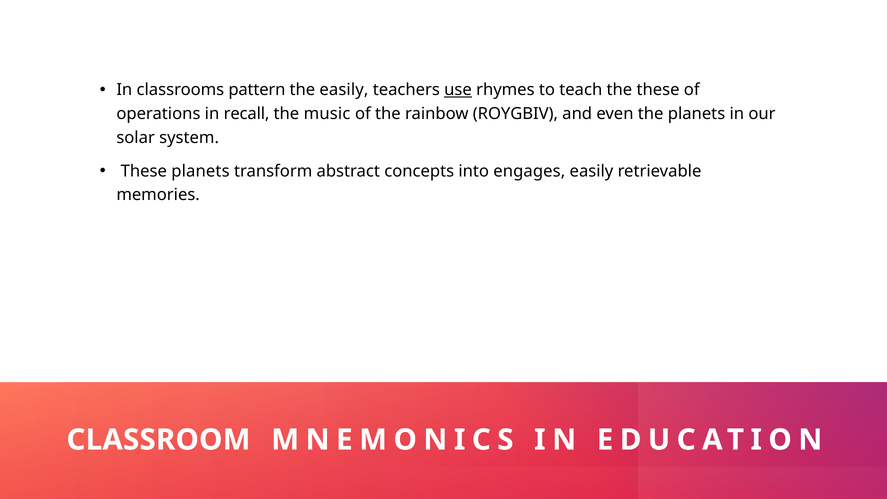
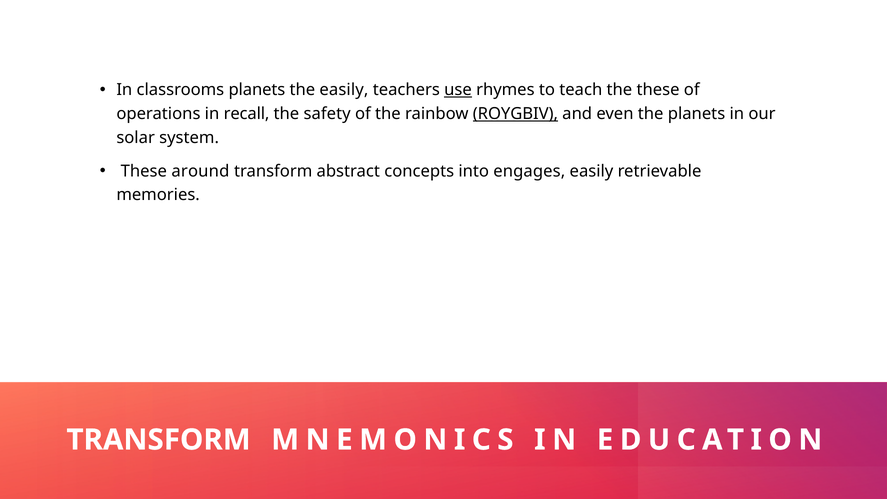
classrooms pattern: pattern -> planets (257, 90)
music: music -> safety (327, 114)
ROYGBIV underline: none -> present (515, 114)
These planets: planets -> around (200, 171)
CLASSROOM: CLASSROOM -> TRANSFORM (159, 440)
